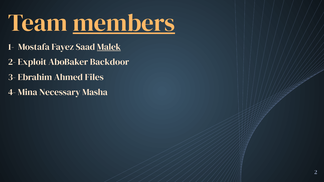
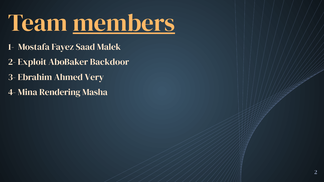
Malek underline: present -> none (109, 47)
Files: Files -> Very (94, 77)
Necessary: Necessary -> Rendering (60, 92)
